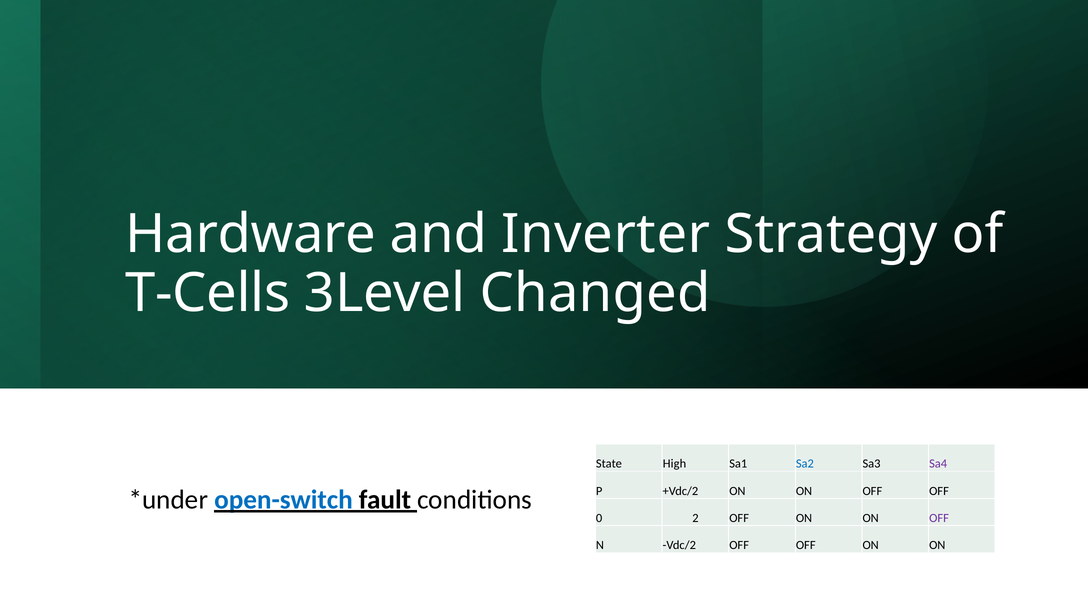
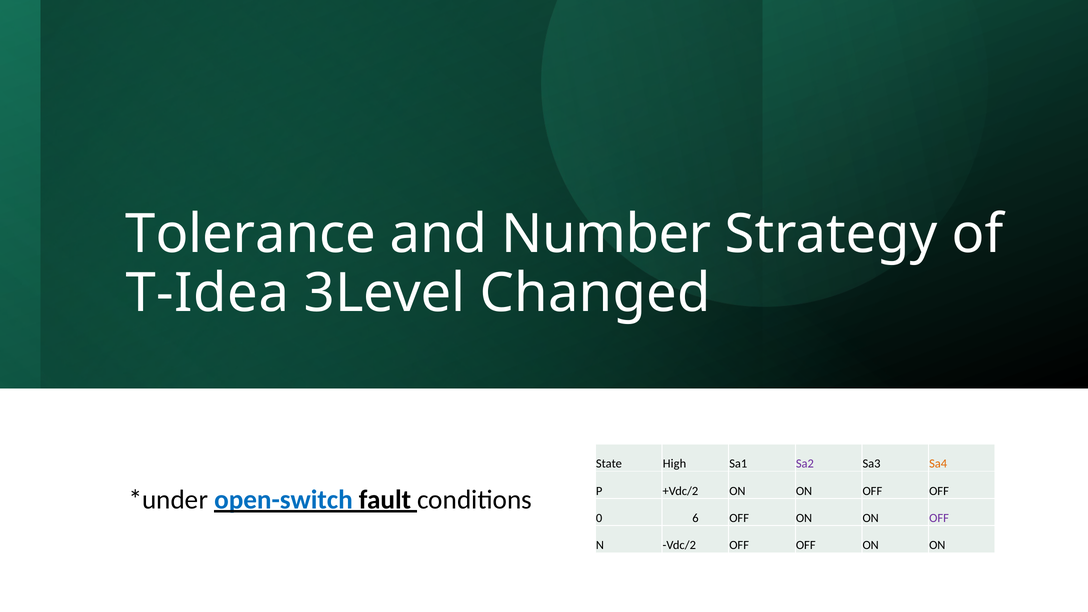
Hardware: Hardware -> Tolerance (251, 234)
Inverter: Inverter -> Number (606, 234)
T-Cells: T-Cells -> T-Idea (207, 293)
Sa2 colour: blue -> purple (805, 464)
Sa4 colour: purple -> orange (938, 464)
2: 2 -> 6 (695, 518)
